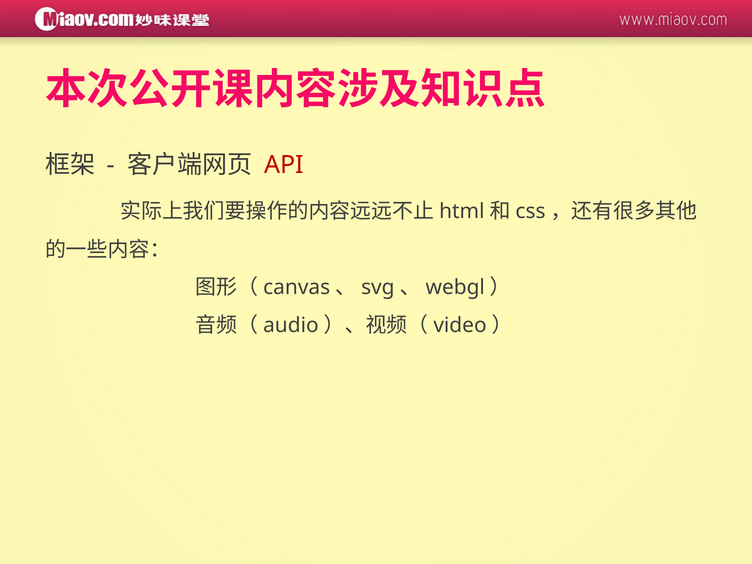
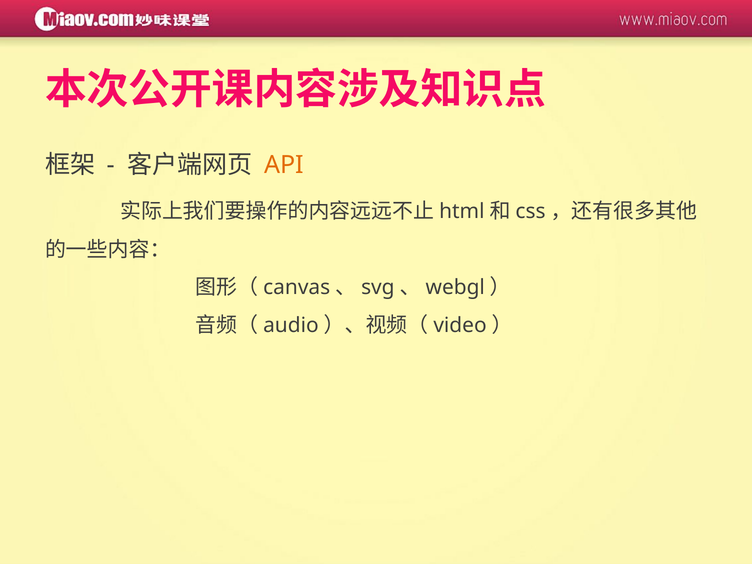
API colour: red -> orange (284, 165)
